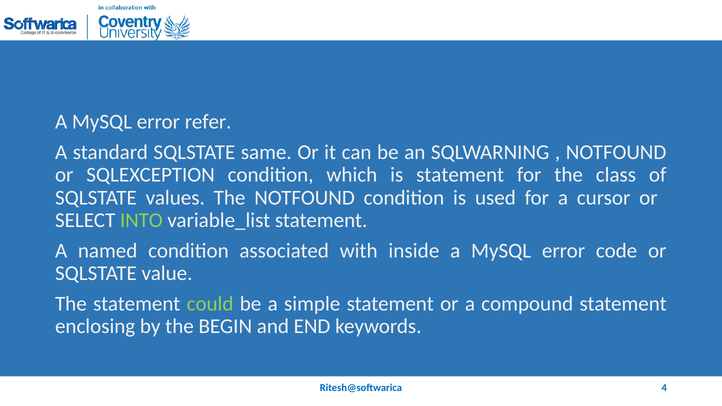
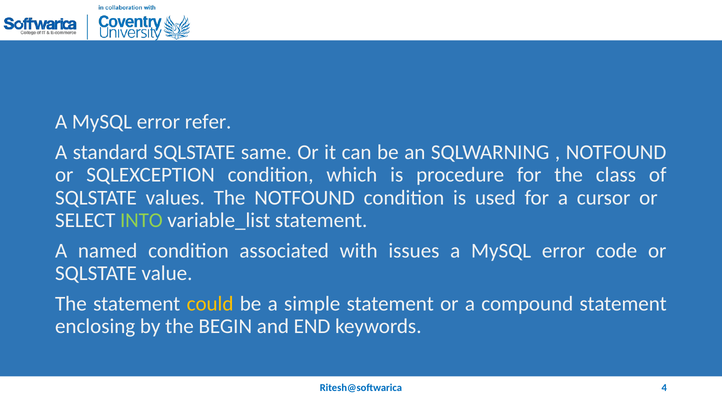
is statement: statement -> procedure (460, 175)
inside: inside -> issues (414, 251)
could colour: light green -> yellow (210, 304)
